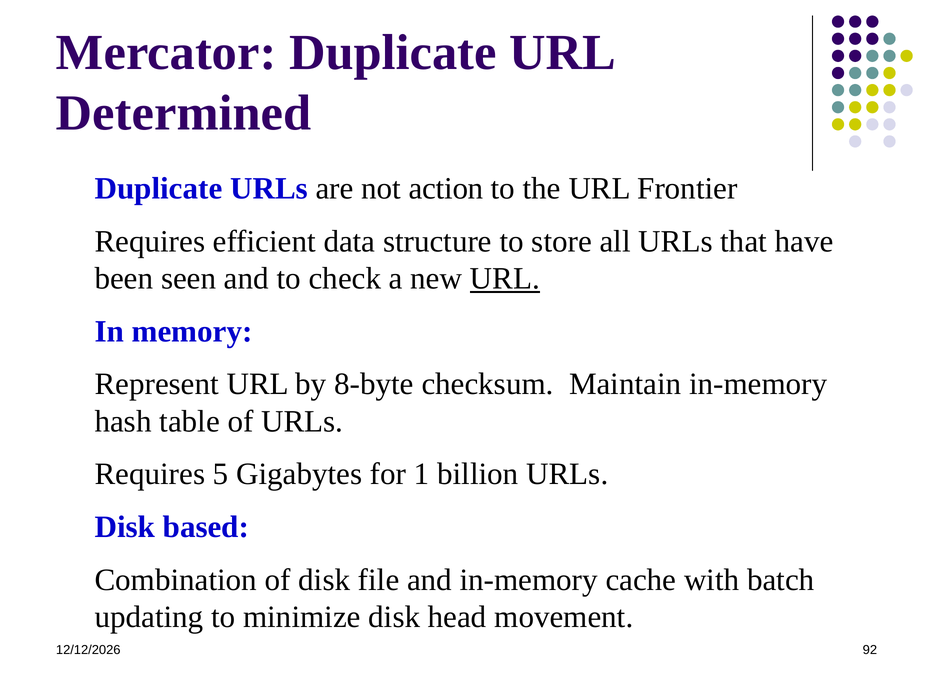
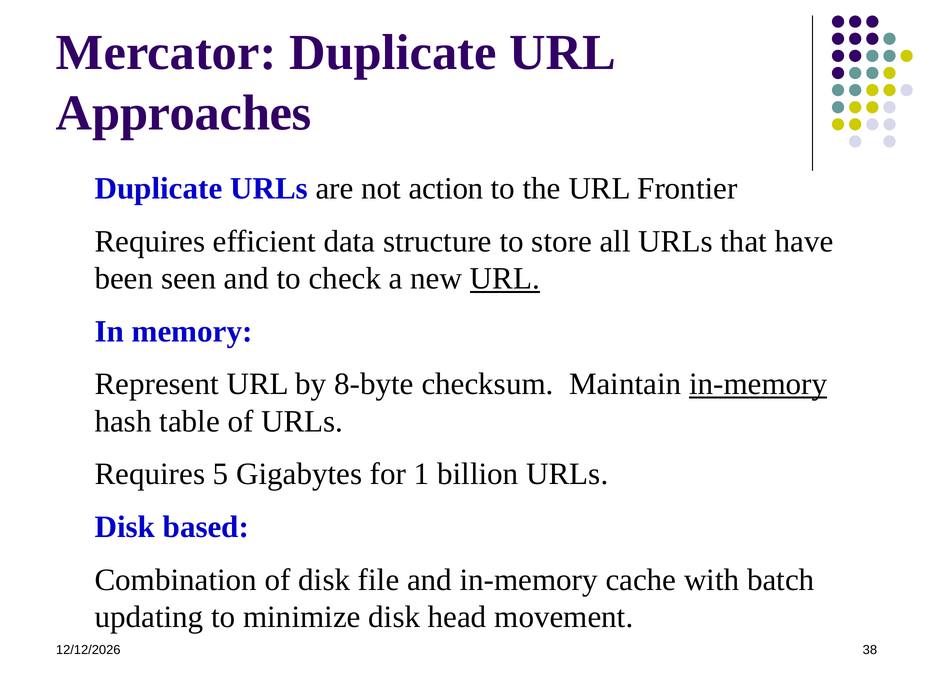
Determined: Determined -> Approaches (184, 113)
in-memory underline: none -> present (758, 385)
92: 92 -> 38 (870, 651)
